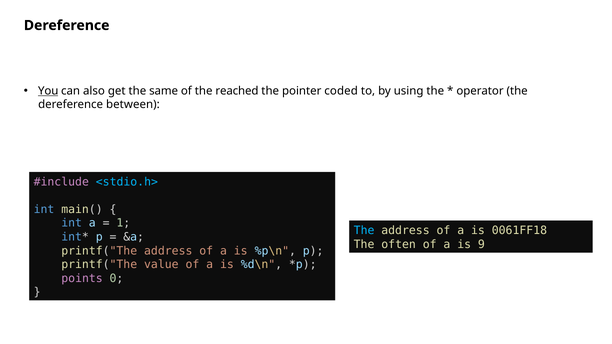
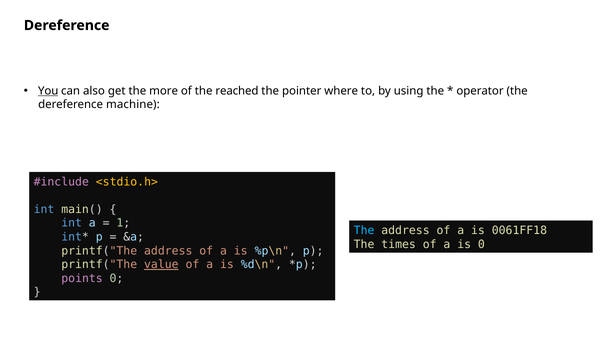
same: same -> more (164, 91)
coded: coded -> where (341, 91)
between: between -> machine (133, 105)
<stdio.h> colour: light blue -> yellow (127, 182)
often: often -> times (399, 244)
is 9: 9 -> 0 (481, 244)
value underline: none -> present (161, 265)
